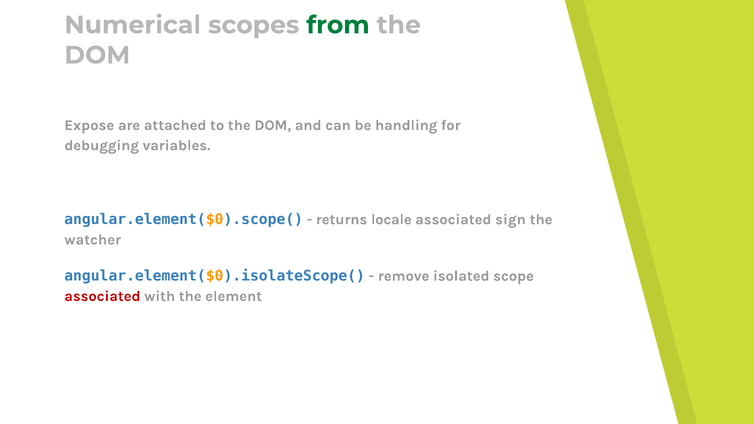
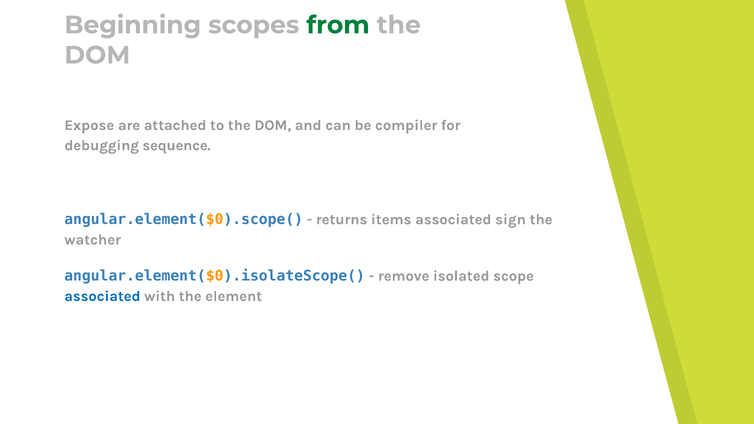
Numerical: Numerical -> Beginning (133, 25)
handling: handling -> compiler (406, 125)
variables: variables -> sequence (177, 145)
locale: locale -> items (391, 219)
associated colour: red -> blue (102, 296)
